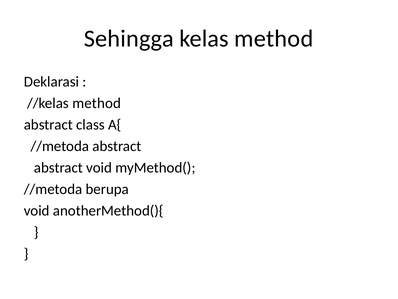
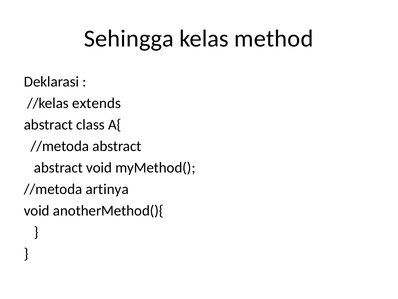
//kelas method: method -> extends (97, 103)
berupa: berupa -> artinya (107, 189)
